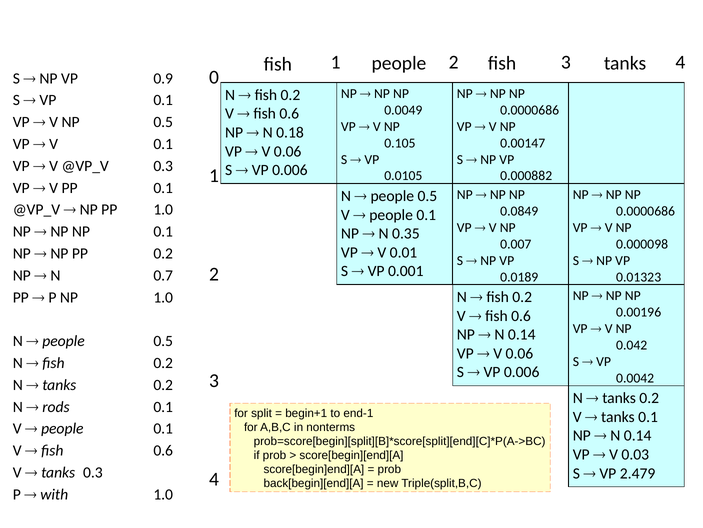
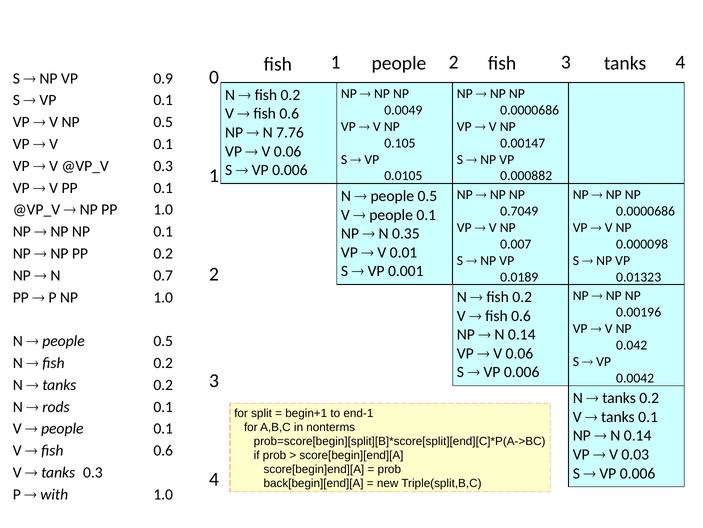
0.18: 0.18 -> 7.76 (290, 132)
0.0849: 0.0849 -> 0.7049 (519, 211)
2.479: 2.479 -> 0.006 (638, 473)
